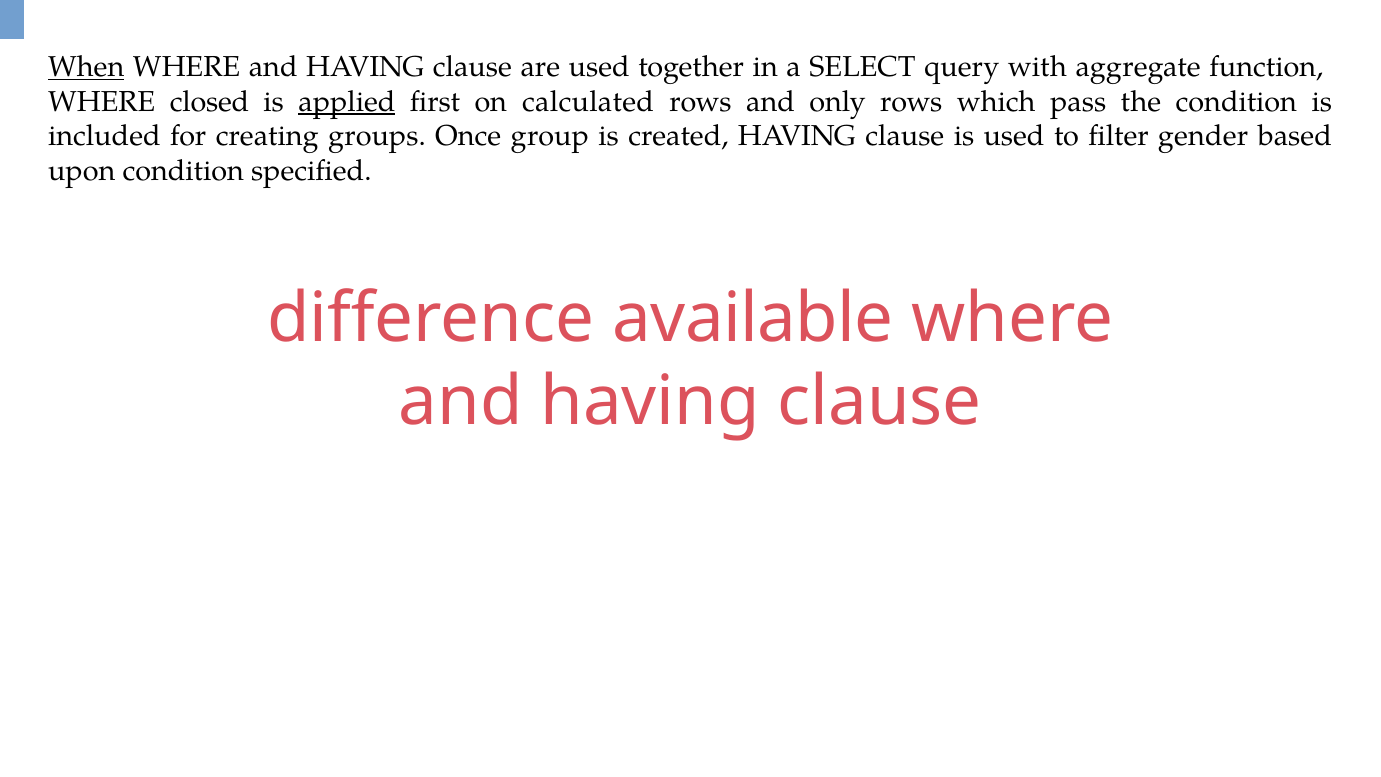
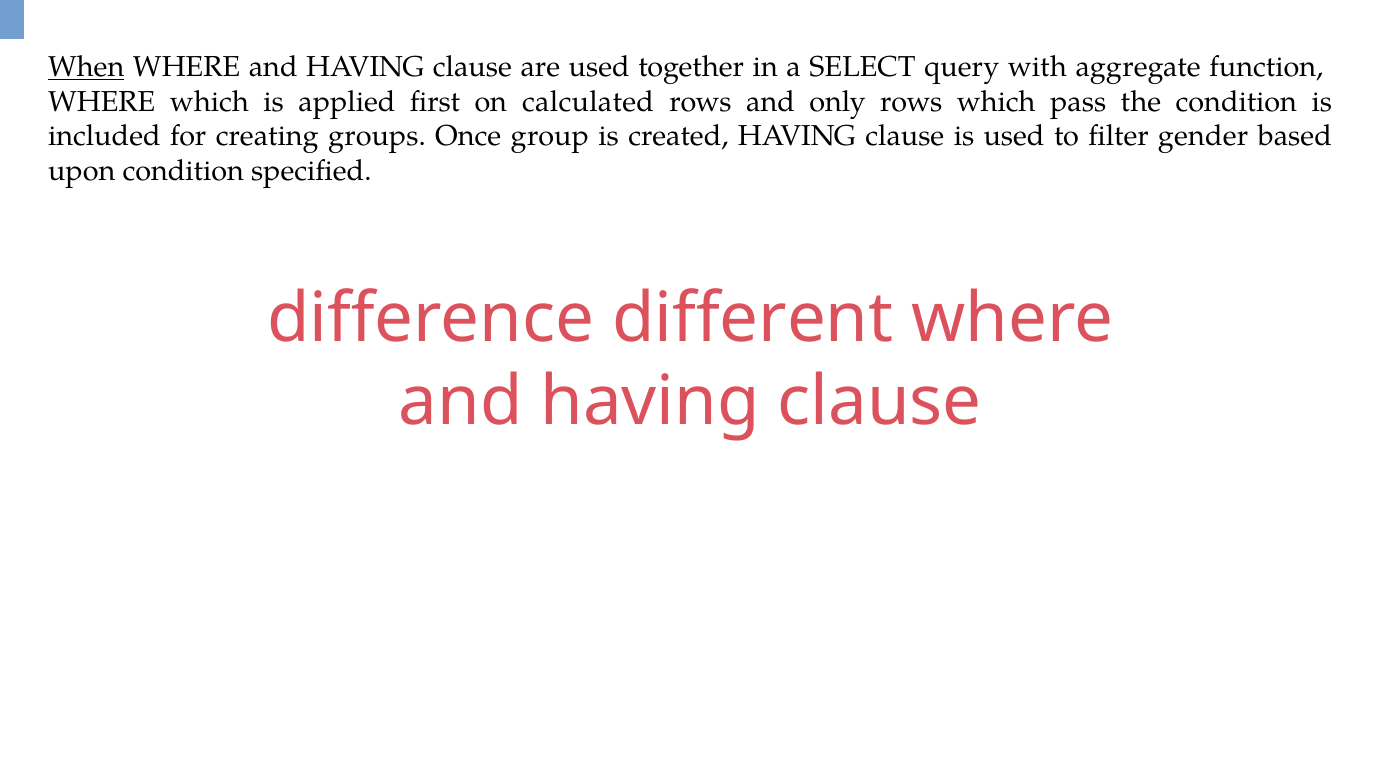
WHERE closed: closed -> which (209, 102)
applied underline: present -> none (347, 102)
available: available -> different (753, 319)
